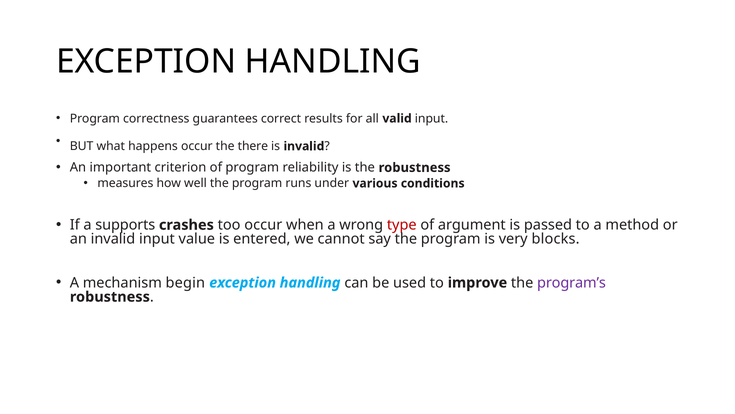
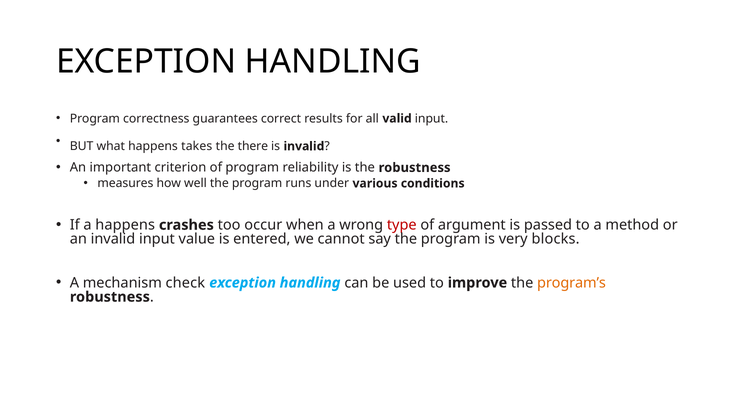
happens occur: occur -> takes (197, 146)
a supports: supports -> happens (125, 225)
begin: begin -> check (185, 282)
program’s colour: purple -> orange (571, 282)
